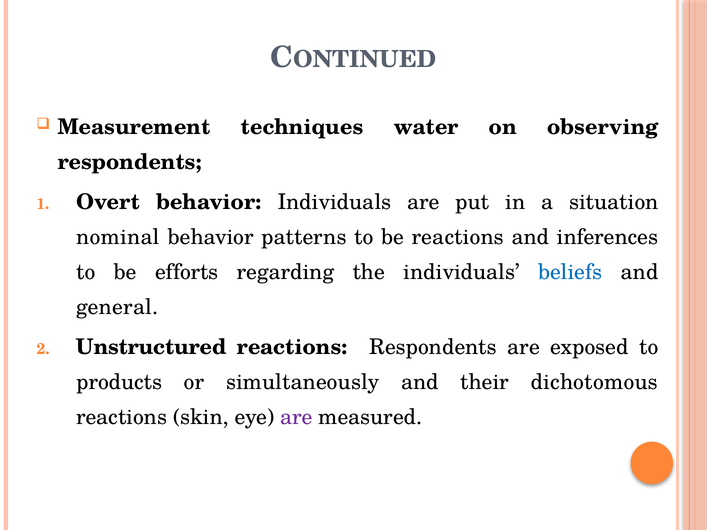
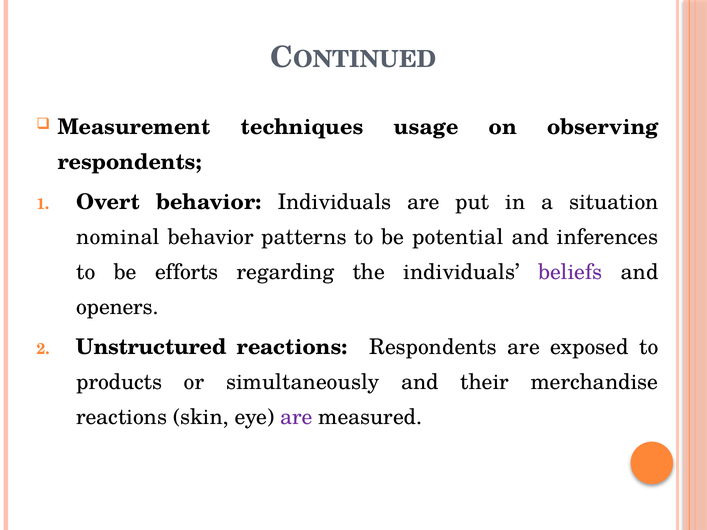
water: water -> usage (426, 127)
be reactions: reactions -> potential (458, 237)
beliefs colour: blue -> purple (570, 272)
general: general -> openers (117, 307)
dichotomous: dichotomous -> merchandise (594, 382)
